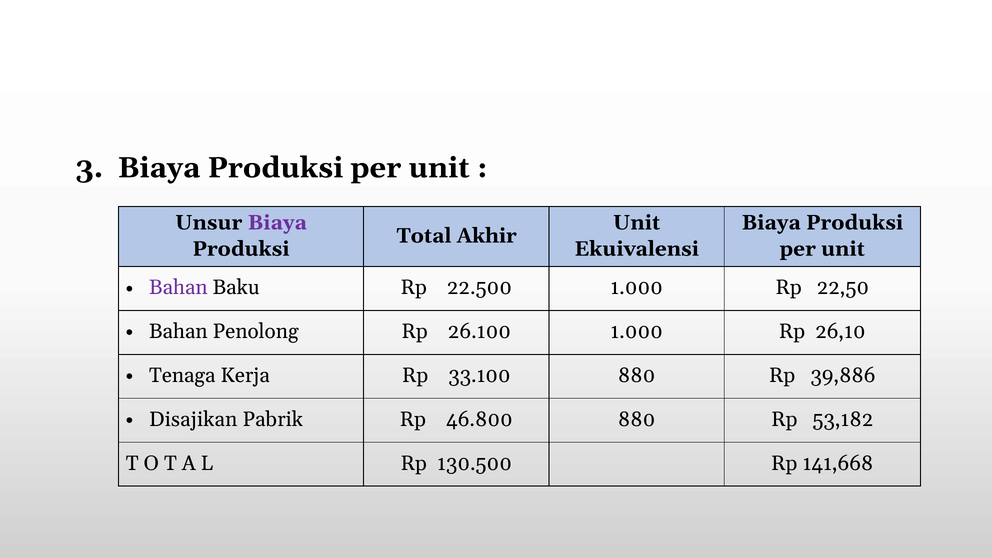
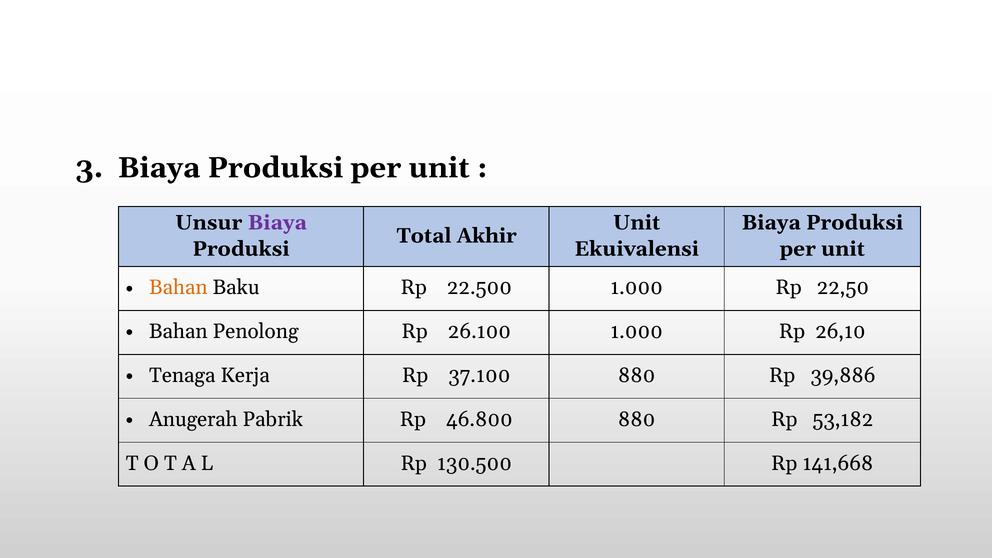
Bahan colour: purple -> orange (178, 288)
33.100: 33.100 -> 37.100 (479, 376)
Disajikan: Disajikan -> Anugerah (193, 419)
